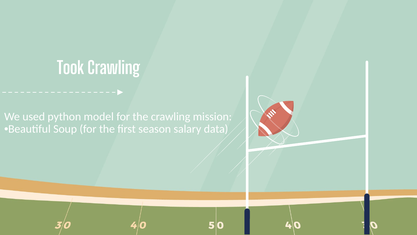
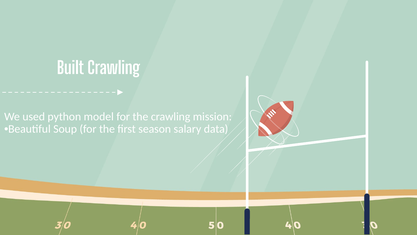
Took: Took -> Built (70, 68)
